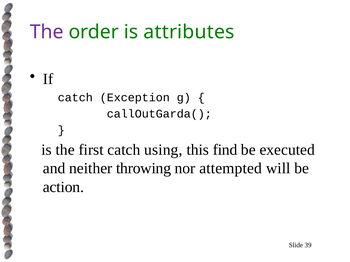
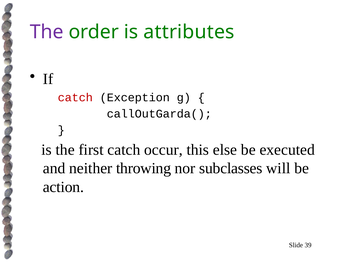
catch colour: black -> red (75, 98)
using: using -> occur (163, 150)
find: find -> else (225, 150)
attempted: attempted -> subclasses (231, 169)
